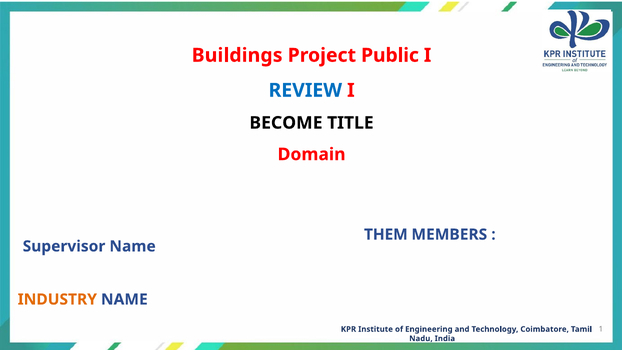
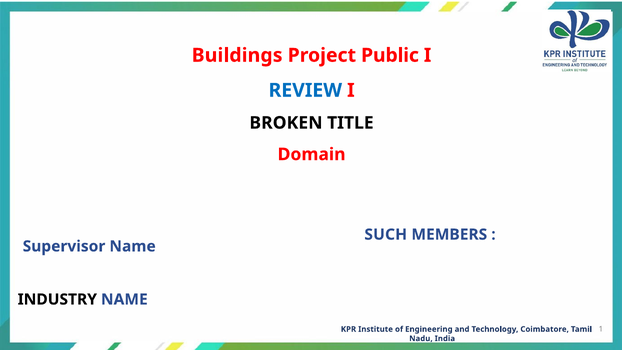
BECOME: BECOME -> BROKEN (286, 123)
THEM: THEM -> SUCH (386, 234)
INDUSTRY colour: orange -> black (57, 299)
